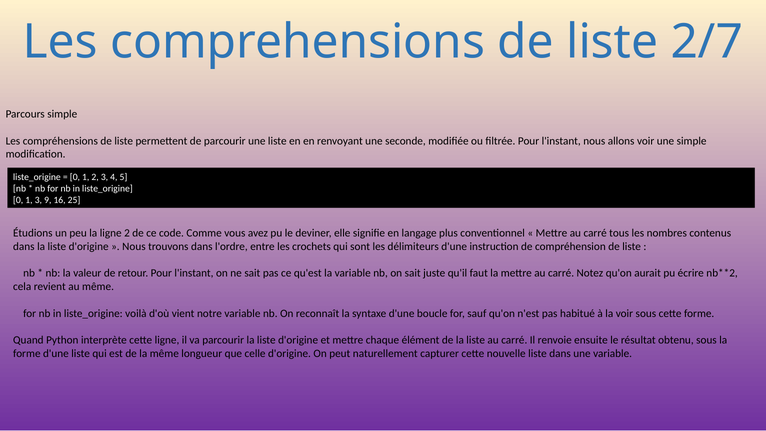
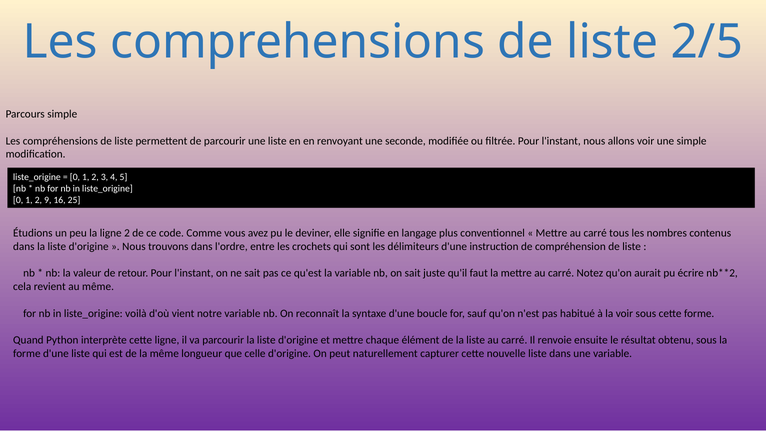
2/7: 2/7 -> 2/5 (707, 42)
3: 3 -> 2 (38, 200)
